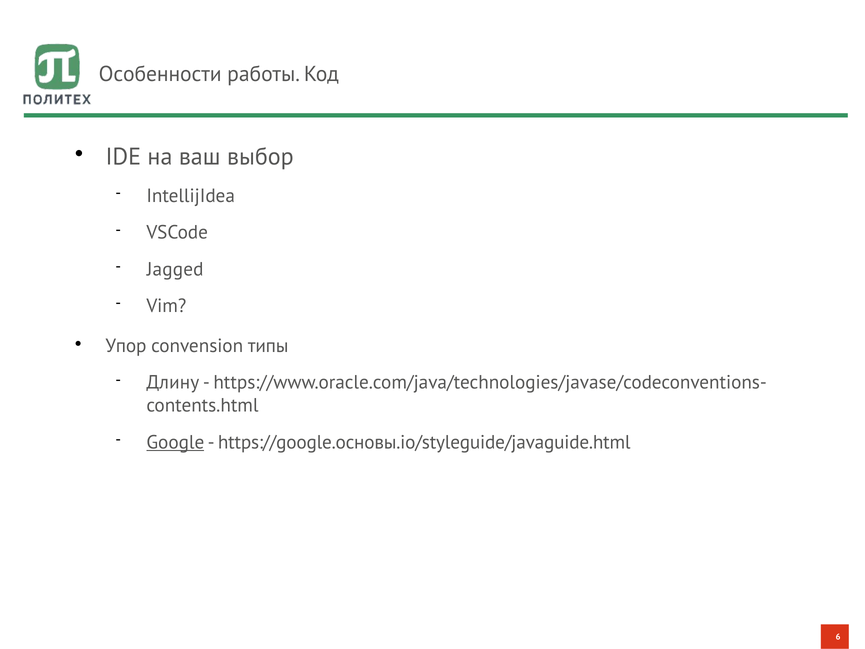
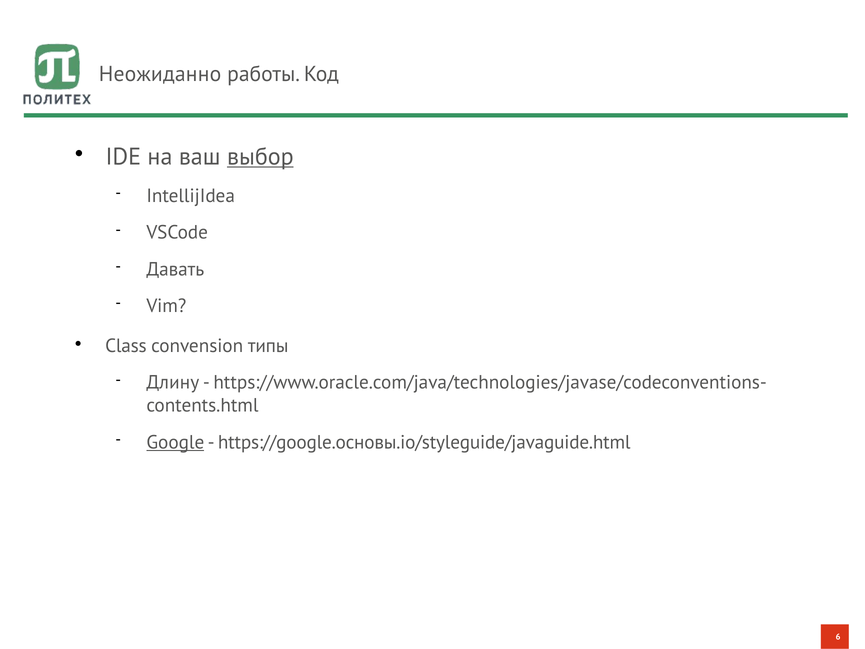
Особенности: Особенности -> Неожиданно (160, 74)
выбор underline: none -> present (260, 157)
Jagged: Jagged -> Давать (175, 269)
Упор: Упор -> Class (126, 346)
